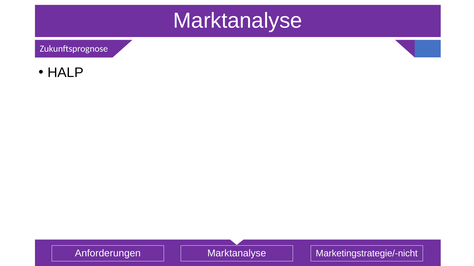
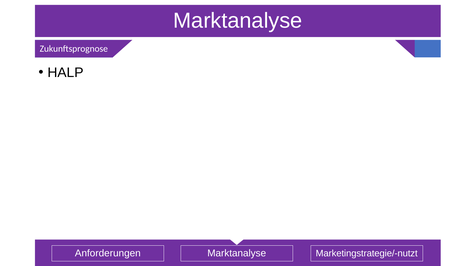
Marketingstrategie/-nicht: Marketingstrategie/-nicht -> Marketingstrategie/-nutzt (367, 254)
